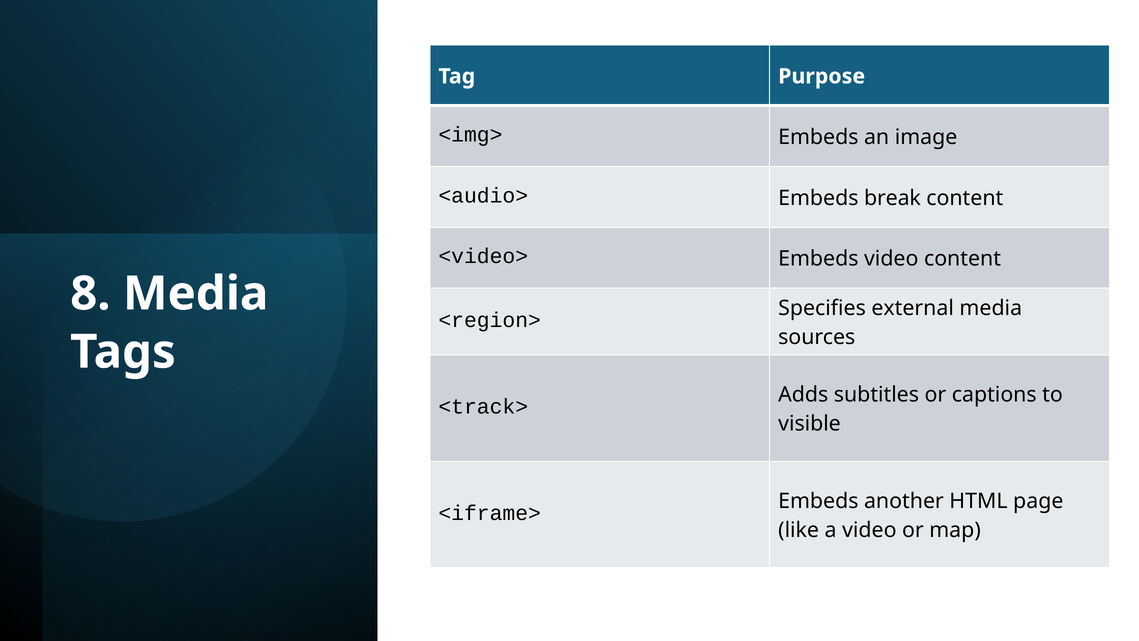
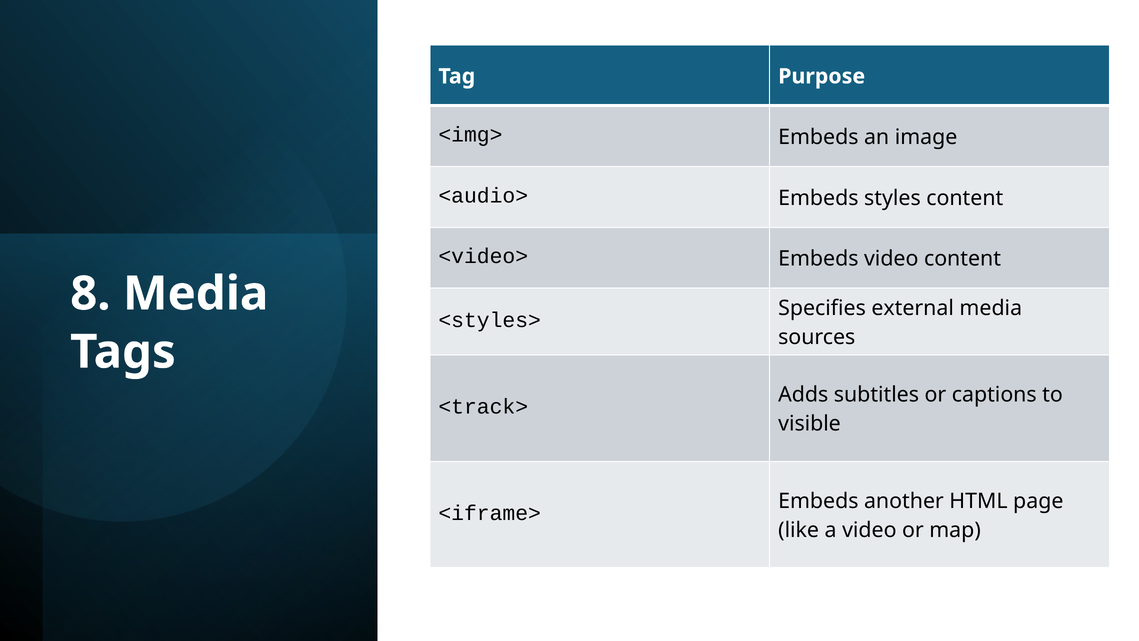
break: break -> styles (892, 198)
<region>: <region> -> <styles> (490, 320)
